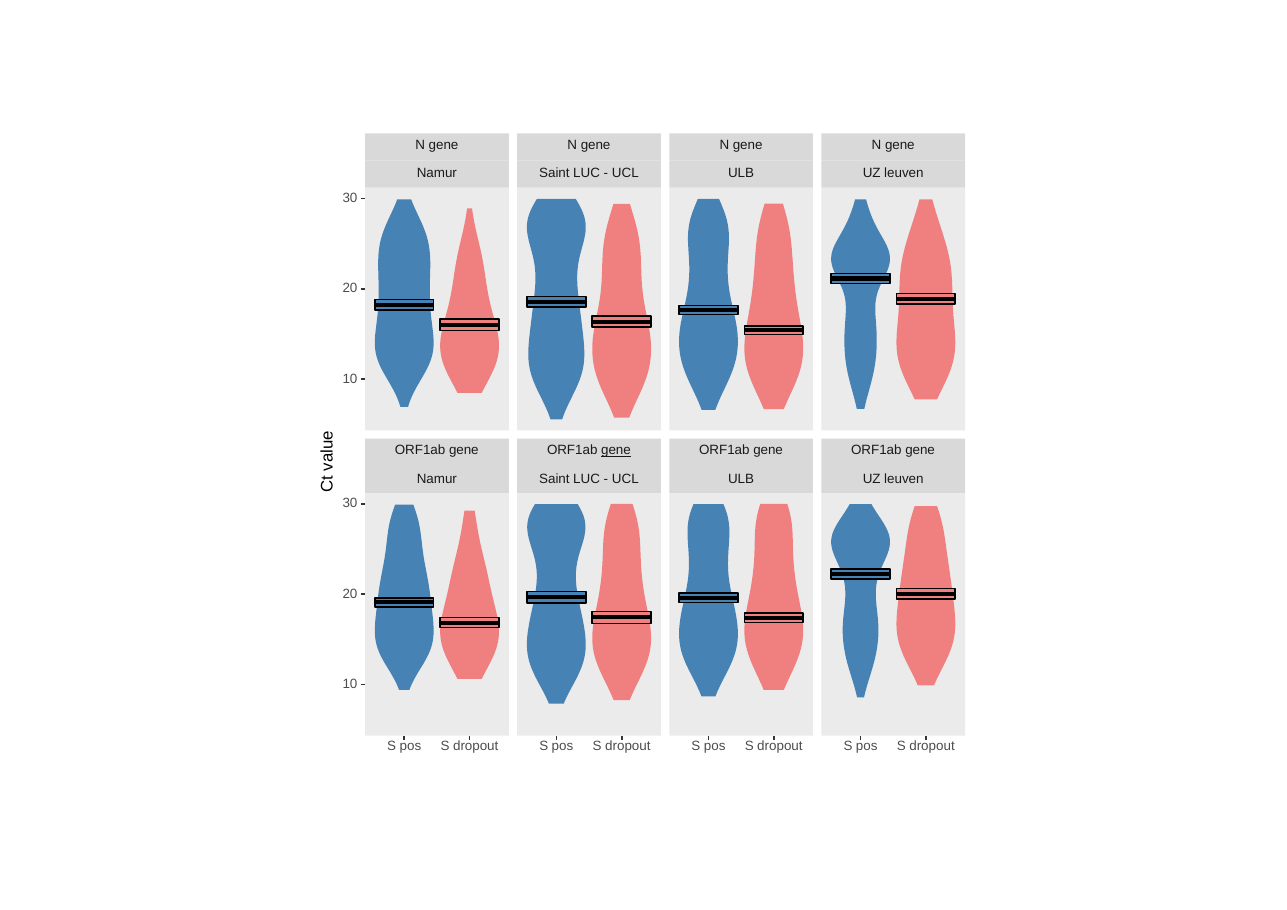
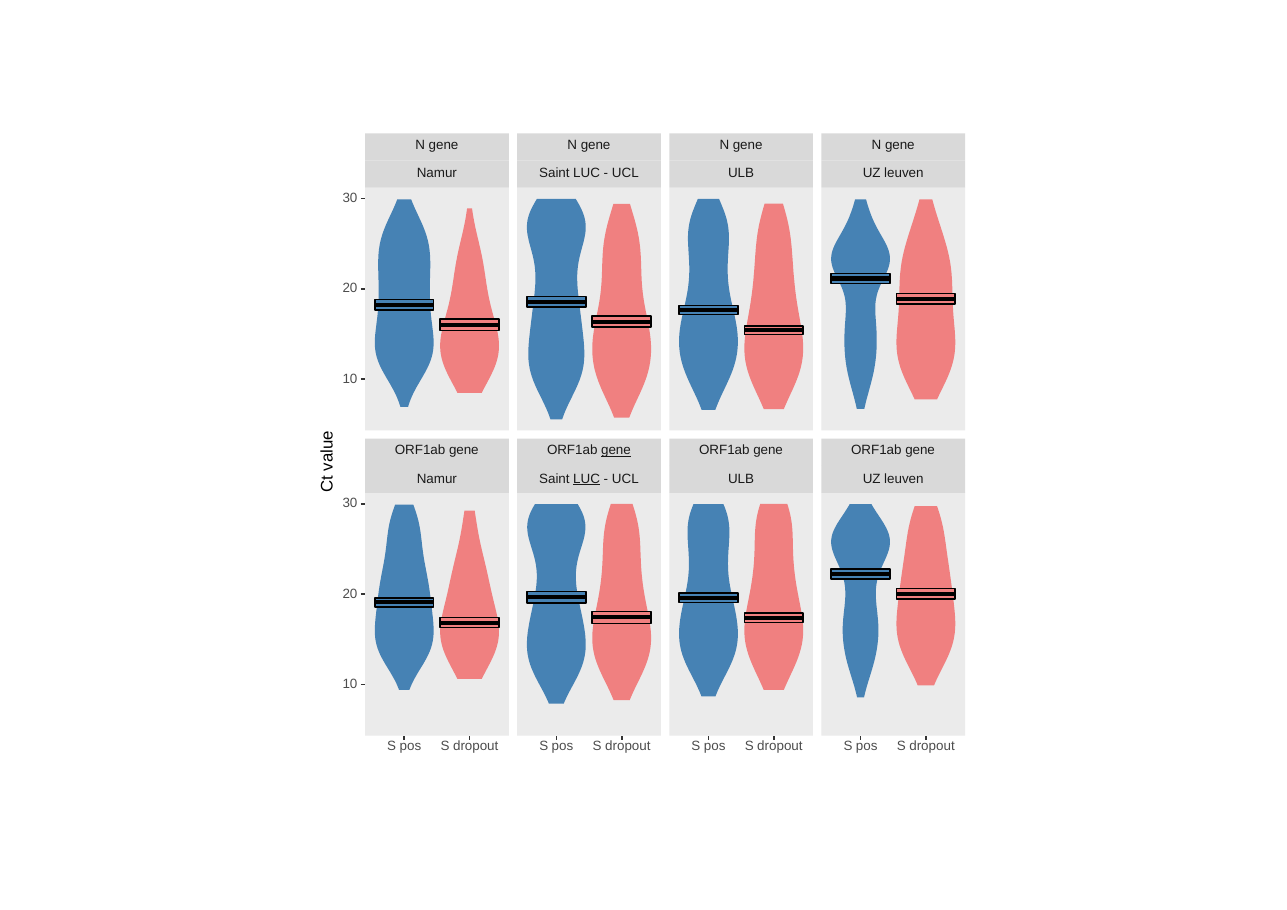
LUC underline: none -> present (587, 479)
